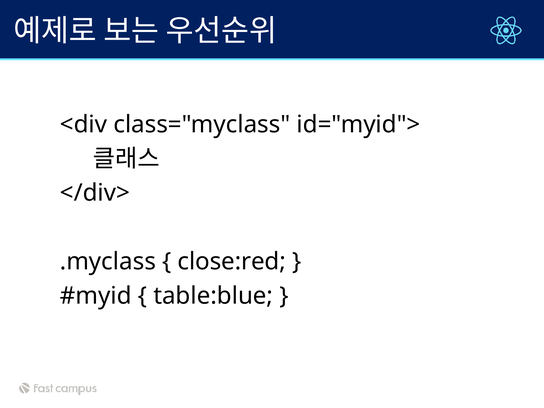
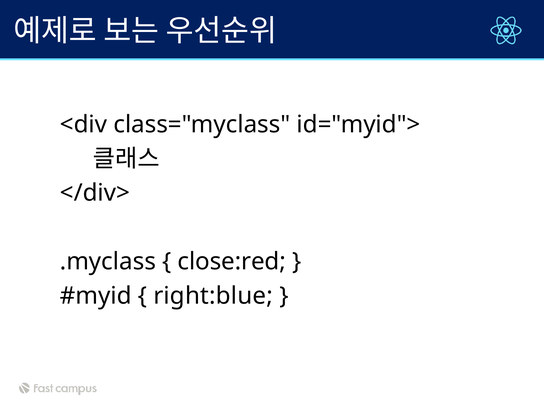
table:blue: table:blue -> right:blue (213, 296)
